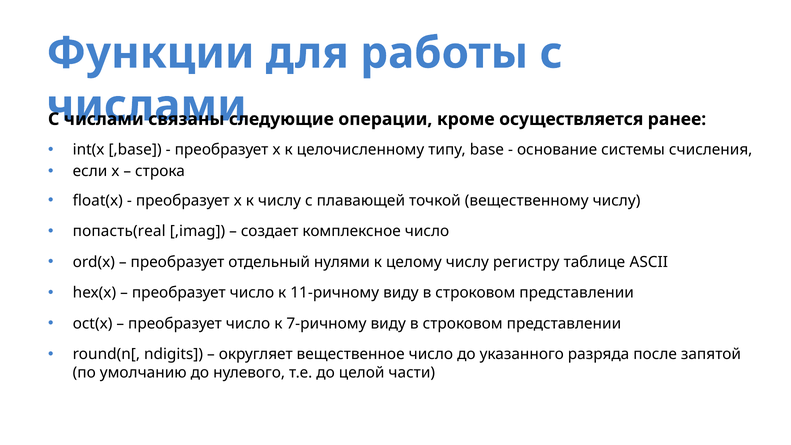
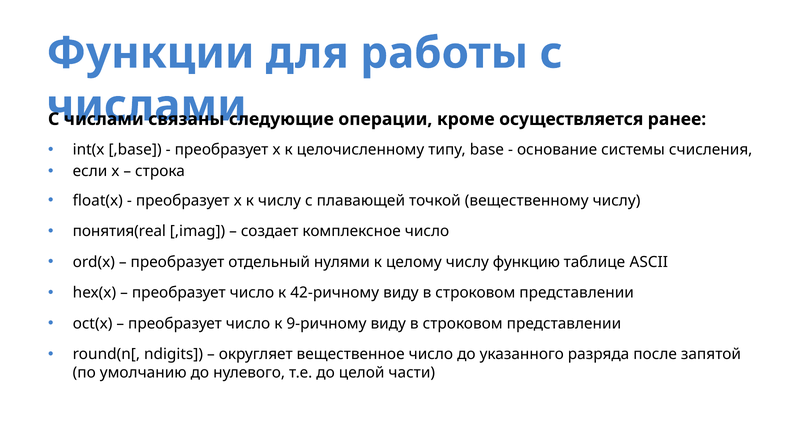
попасть(real: попасть(real -> понятия(real (119, 231)
регистру: регистру -> функцию (526, 262)
11-ричному: 11-ричному -> 42-ричному (335, 293)
7-ричному: 7-ричному -> 9-ричному (326, 324)
